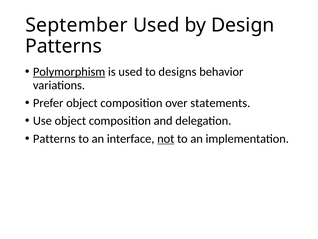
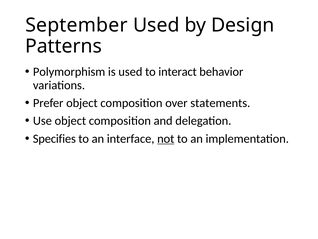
Polymorphism underline: present -> none (69, 72)
designs: designs -> interact (178, 72)
Patterns: Patterns -> Specifies (54, 138)
